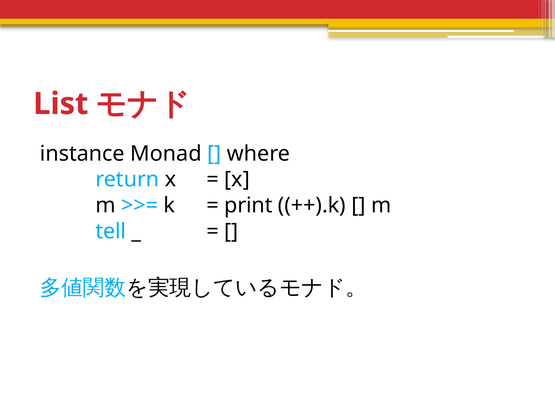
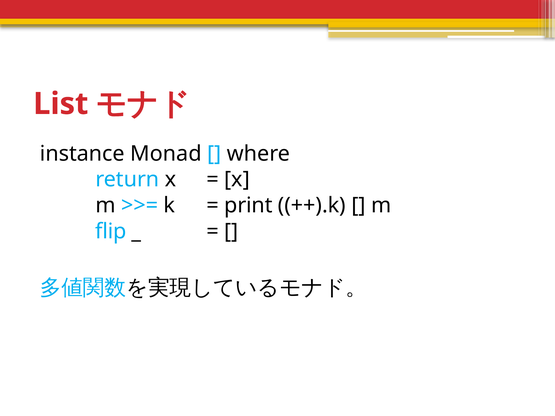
tell: tell -> flip (111, 231)
